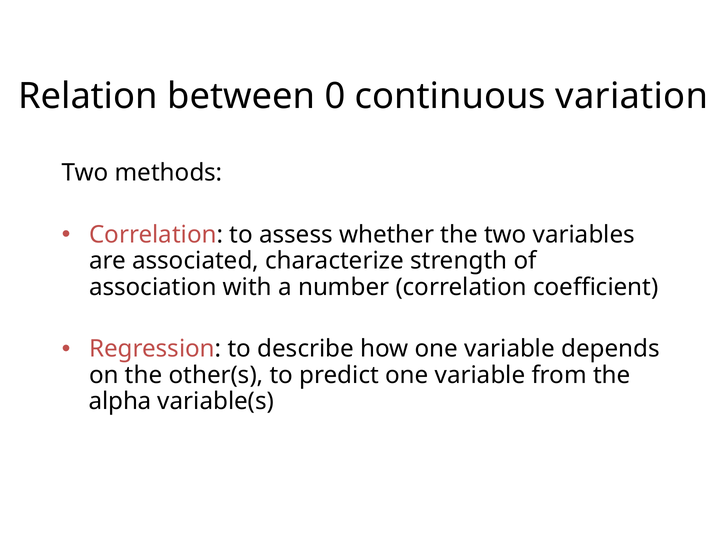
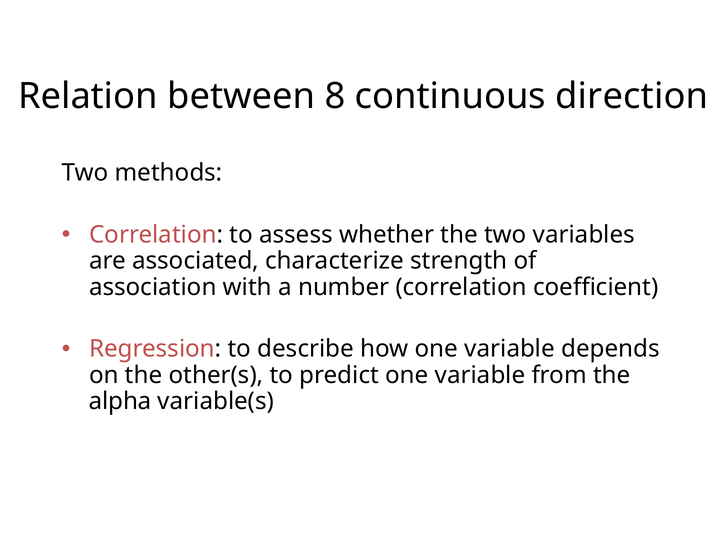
0: 0 -> 8 (335, 96)
variation: variation -> direction (632, 96)
